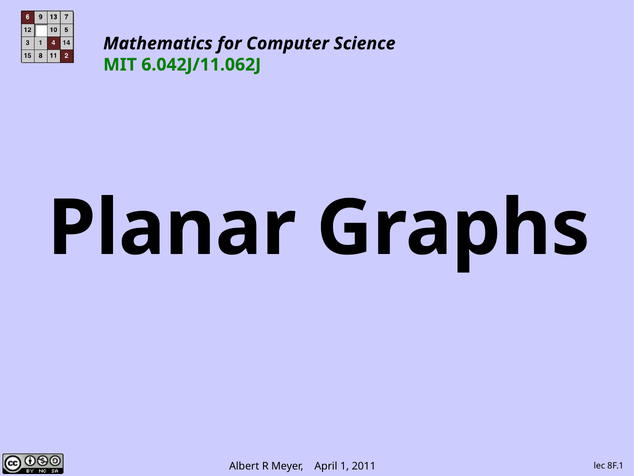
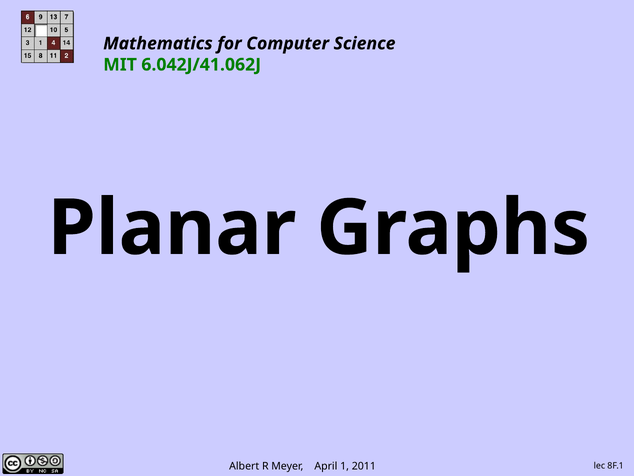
6.042J/11.062J: 6.042J/11.062J -> 6.042J/41.062J (201, 65)
